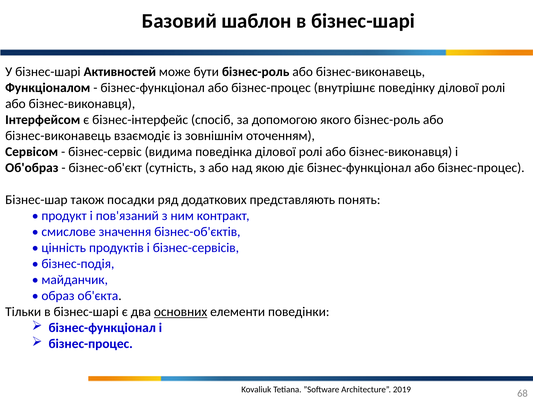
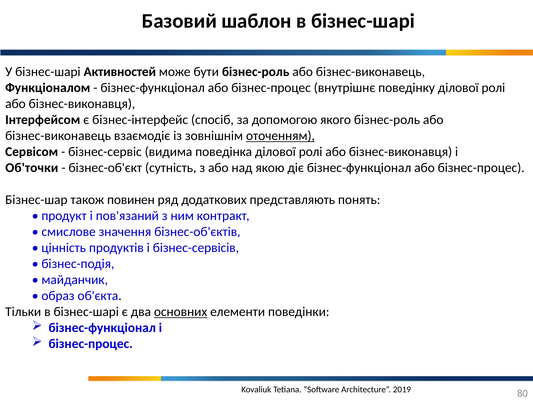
оточенням underline: none -> present (280, 136)
Об'образ: Об'образ -> Об'точки (32, 168)
посадки: посадки -> повинен (131, 200)
68: 68 -> 80 (522, 393)
